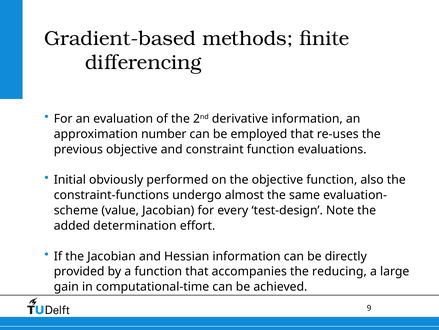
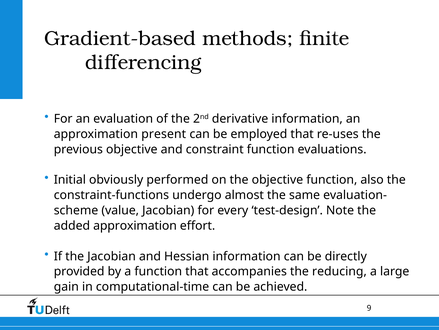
number: number -> present (164, 134)
added determination: determination -> approximation (135, 225)
